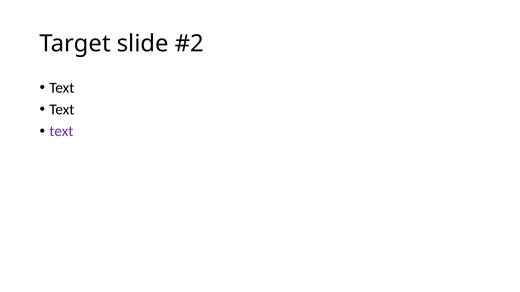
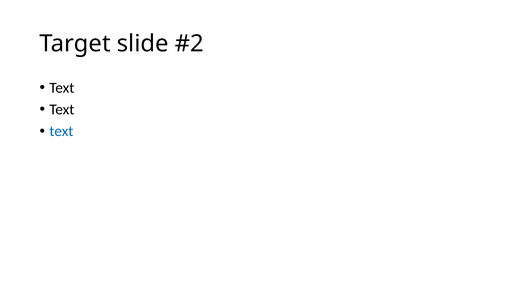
text colour: purple -> blue (61, 132)
